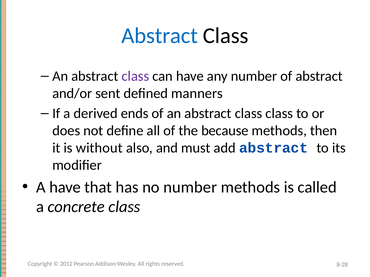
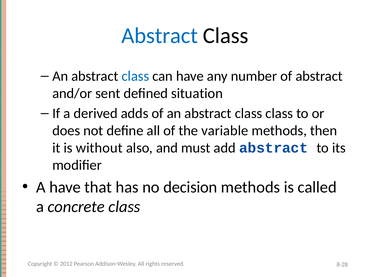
class colour: purple -> blue (135, 76)
manners: manners -> situation (197, 94)
ends: ends -> adds (135, 114)
because: because -> variable (225, 131)
no number: number -> decision (190, 187)
